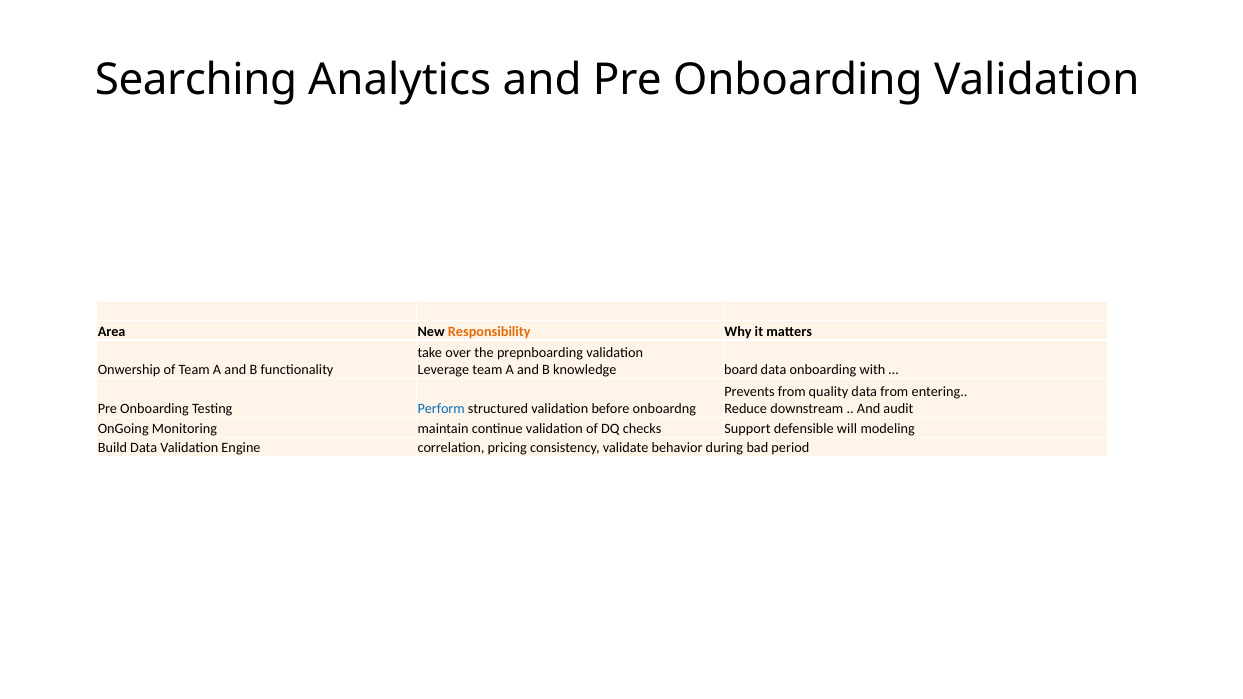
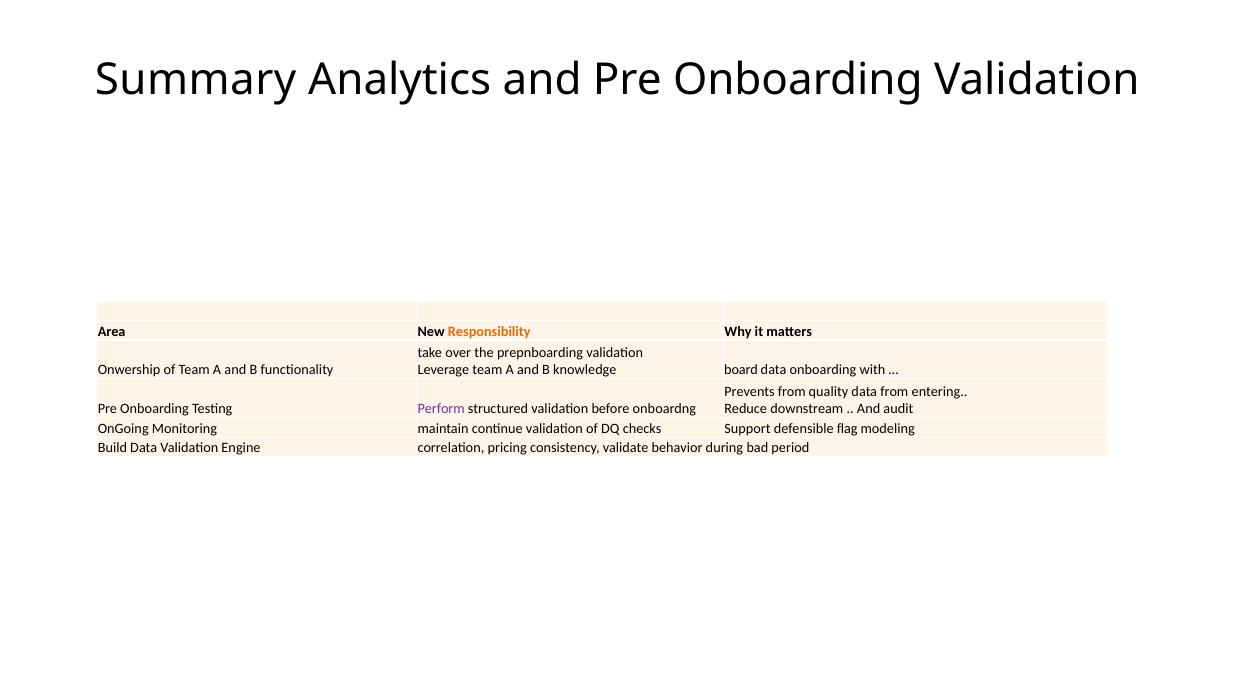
Searching: Searching -> Summary (196, 80)
Perform colour: blue -> purple (441, 409)
will: will -> flag (847, 429)
